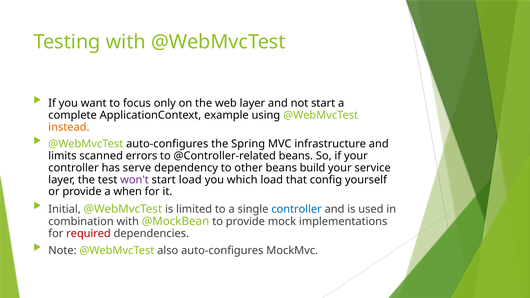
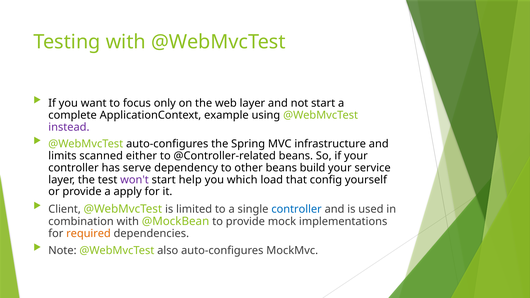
instead colour: orange -> purple (69, 127)
errors: errors -> either (141, 156)
start load: load -> help (190, 180)
when: when -> apply (128, 192)
Initial: Initial -> Client (65, 209)
required colour: red -> orange (88, 234)
